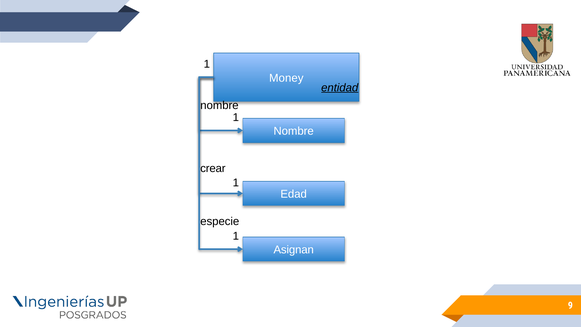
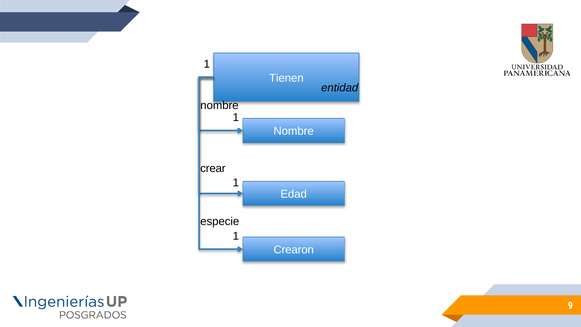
Money: Money -> Tienen (286, 78)
entidad underline: present -> none (340, 88)
Asignan: Asignan -> Crearon (294, 250)
